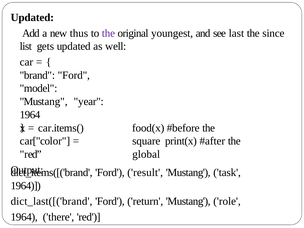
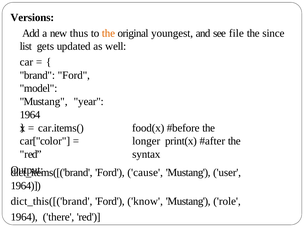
Updated: Updated -> Versions (32, 17)
the colour: purple -> orange (108, 33)
last: last -> file (236, 33)
square: square -> longer (146, 141)
global: global -> syntax (146, 154)
result: result -> cause (145, 173)
task: task -> user (227, 173)
dict_last([('brand: dict_last([('brand -> dict_this([('brand (52, 201)
return: return -> know (145, 201)
